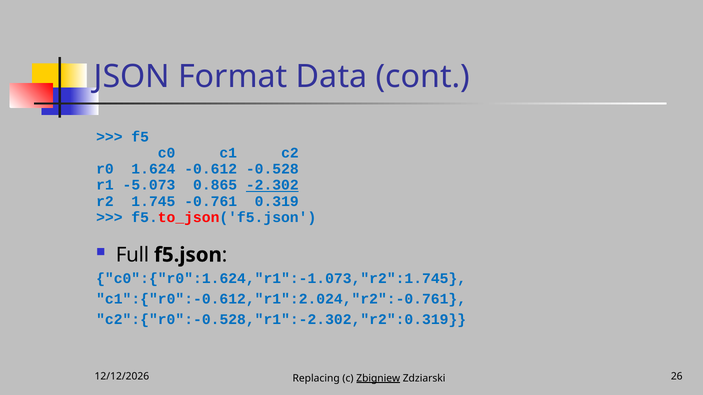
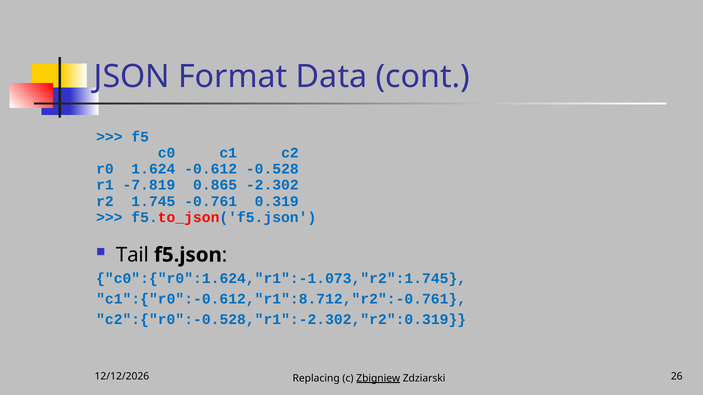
-5.073: -5.073 -> -7.819 (149, 185)
-2.302 underline: present -> none (272, 185)
Full: Full -> Tail (132, 255)
c1":{"r0":-0.612,"r1":2.024,"r2":-0.761: c1":{"r0":-0.612,"r1":2.024,"r2":-0.761 -> c1":{"r0":-0.612,"r1":8.712,"r2":-0.761 (281, 299)
